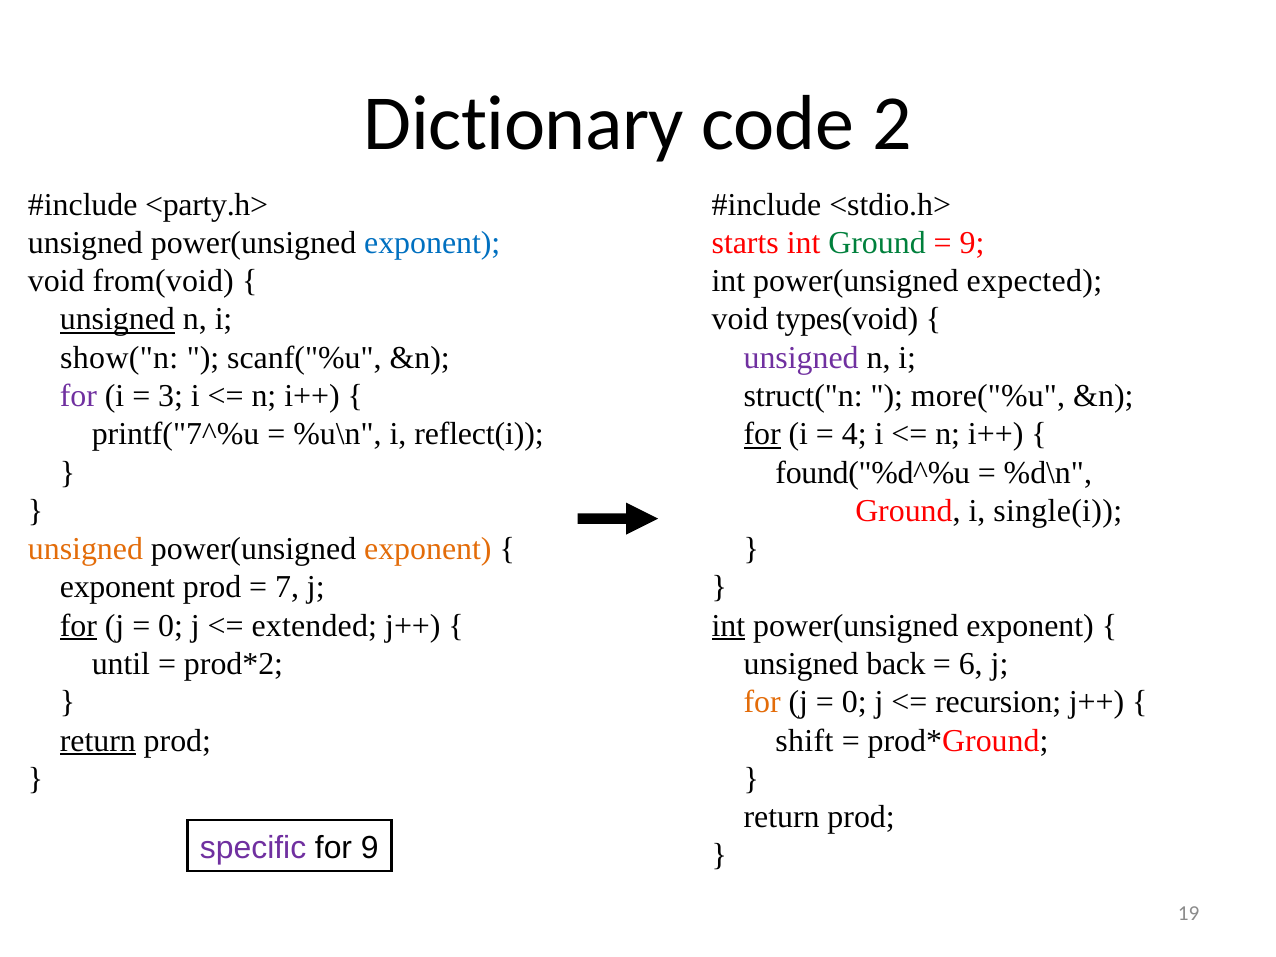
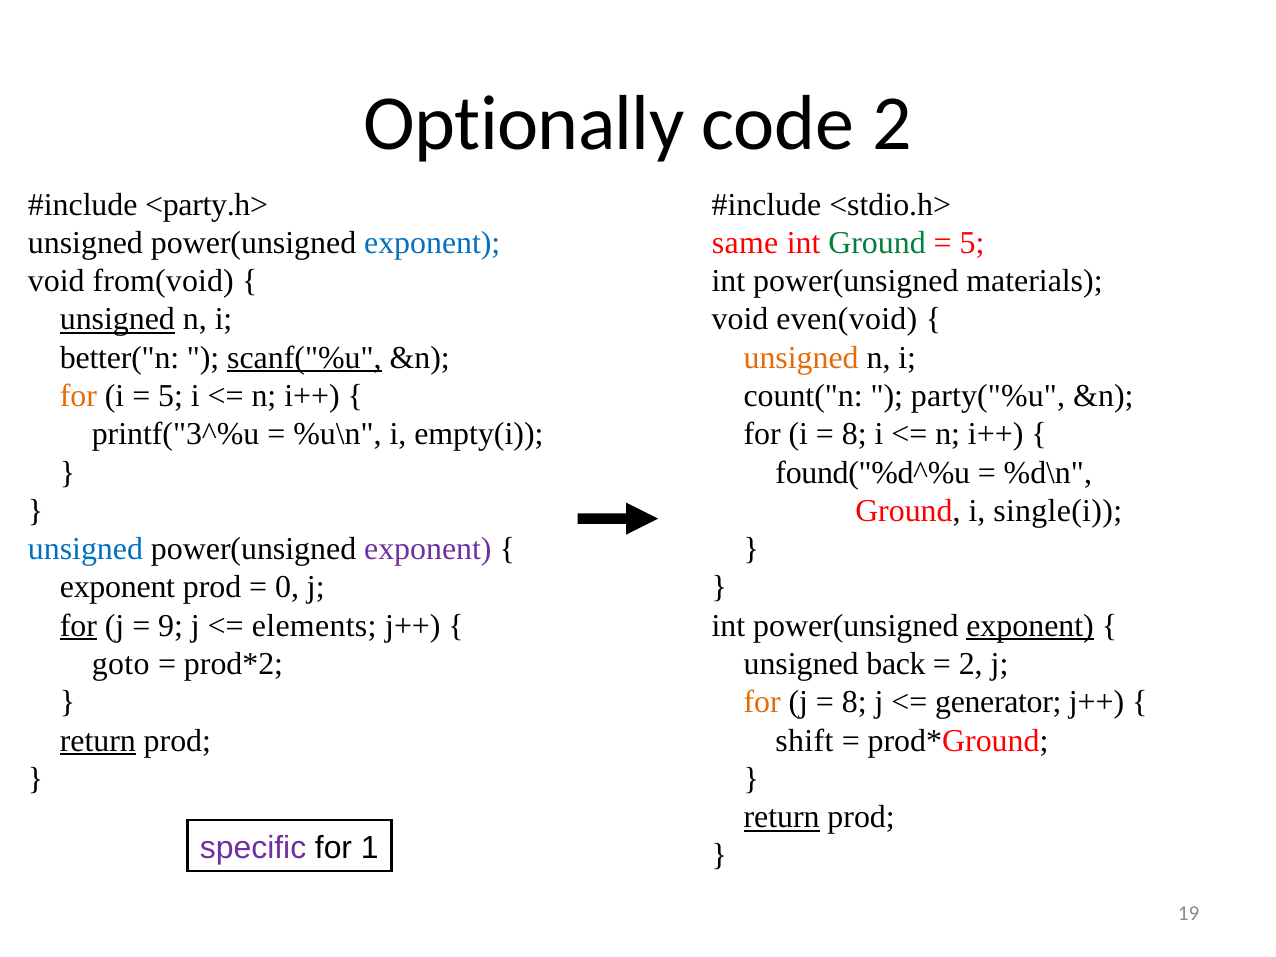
Dictionary: Dictionary -> Optionally (524, 124)
starts: starts -> same (745, 243)
9: 9 -> 5 (972, 243)
expected: expected -> materials (1034, 281)
types(void: types(void -> even(void (847, 319)
show("n: show("n -> better("n (120, 358)
scanf("%u underline: none -> present (304, 358)
unsigned colour: purple -> orange (801, 358)
for colour: purple -> orange (78, 396)
3: 3 -> 5 (171, 396)
struct("n: struct("n -> count("n (803, 396)
more("%u: more("%u -> party("%u (988, 396)
printf("7^%u: printf("7^%u -> printf("3^%u (176, 434)
reflect(i: reflect(i -> empty(i (479, 434)
for underline: present -> none (762, 434)
4: 4 -> 8 (854, 434)
unsigned colour: orange -> blue (85, 549)
exponent colour: orange -> purple (428, 549)
7: 7 -> 0 (287, 587)
0: 0 -> 9 (171, 626)
extended: extended -> elements (314, 626)
int underline: present -> none (728, 626)
exponent underline: none -> present (1030, 626)
until: until -> goto (121, 664)
6: 6 -> 2 (971, 664)
0: 0 -> 8 (854, 702)
recursion: recursion -> generator (998, 702)
return underline: none -> present (782, 817)
for 9: 9 -> 1 (370, 848)
